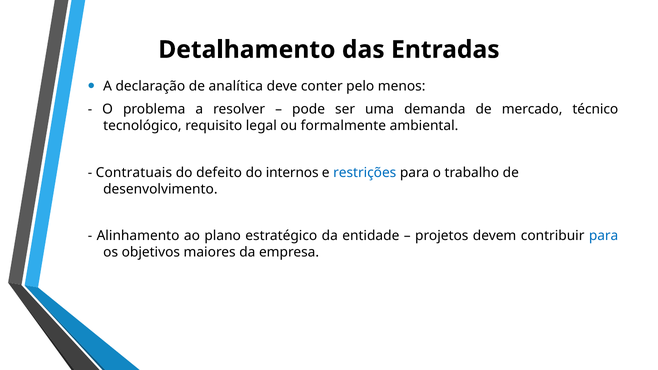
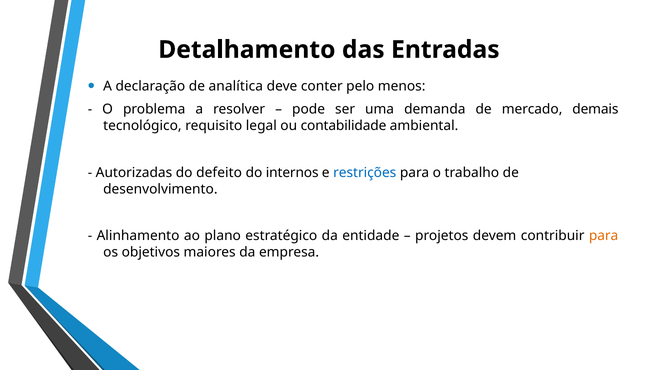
técnico: técnico -> demais (595, 110)
formalmente: formalmente -> contabilidade (344, 126)
Contratuais: Contratuais -> Autorizadas (134, 173)
para colour: blue -> orange (604, 236)
